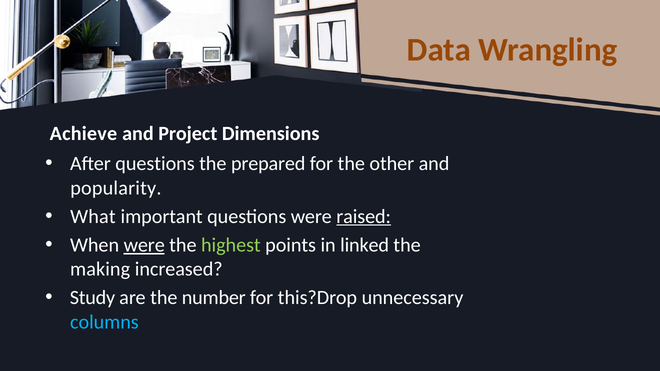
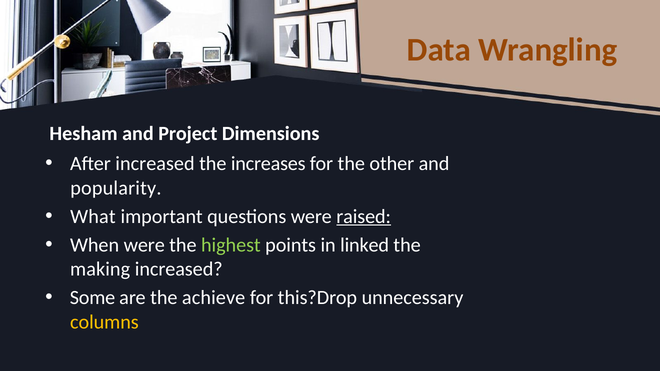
Achieve: Achieve -> Hesham (84, 134)
After questions: questions -> increased (155, 164)
prepared: prepared -> increases (268, 164)
were underline: present -> none (144, 245)
Study: Study -> Some (92, 298)
number: number -> achieve (214, 298)
columns colour: light blue -> yellow (104, 322)
